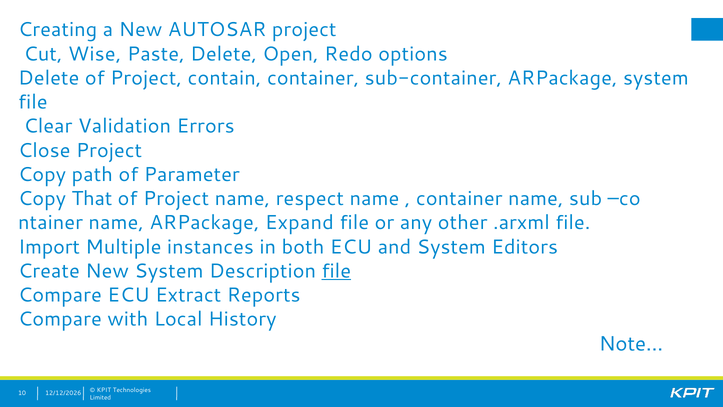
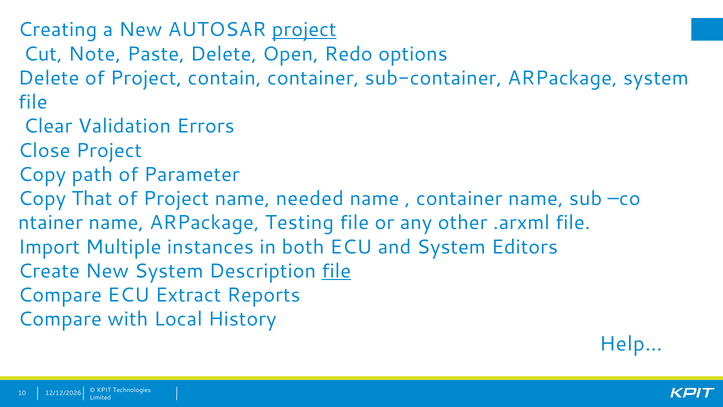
project underline: none -> present (304, 30)
Wise: Wise -> Note (95, 54)
respect: respect -> needed (310, 198)
Expand: Expand -> Testing (299, 223)
Note…: Note… -> Help… (631, 344)
